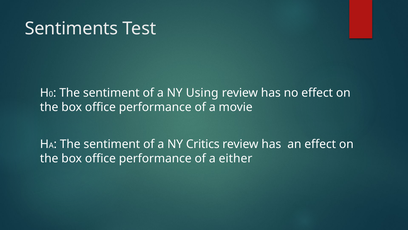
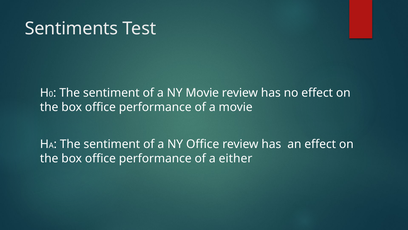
NY Using: Using -> Movie (202, 93)
NY Critics: Critics -> Office (203, 144)
